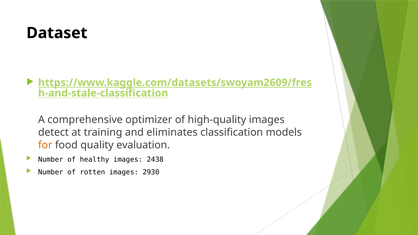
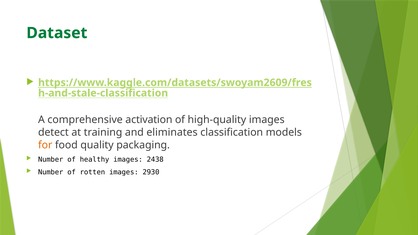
Dataset colour: black -> green (57, 33)
optimizer: optimizer -> activation (149, 120)
evaluation: evaluation -> packaging (143, 145)
